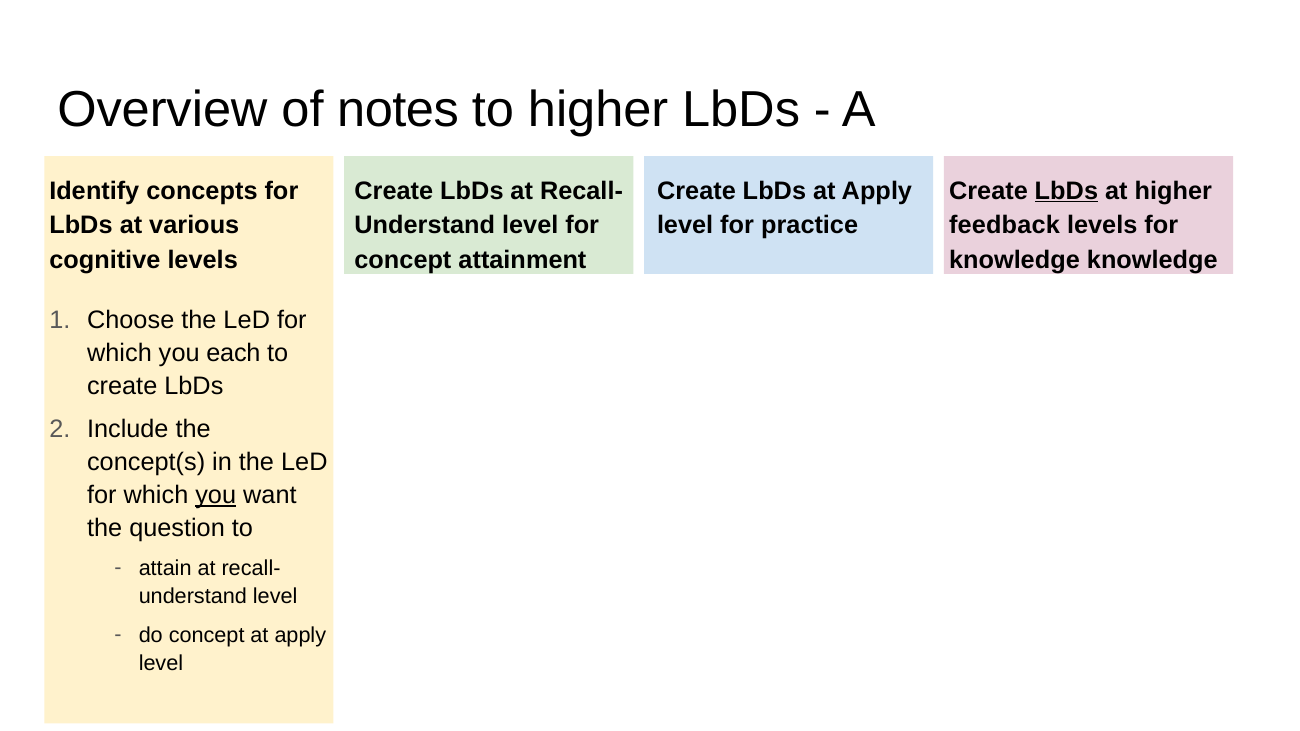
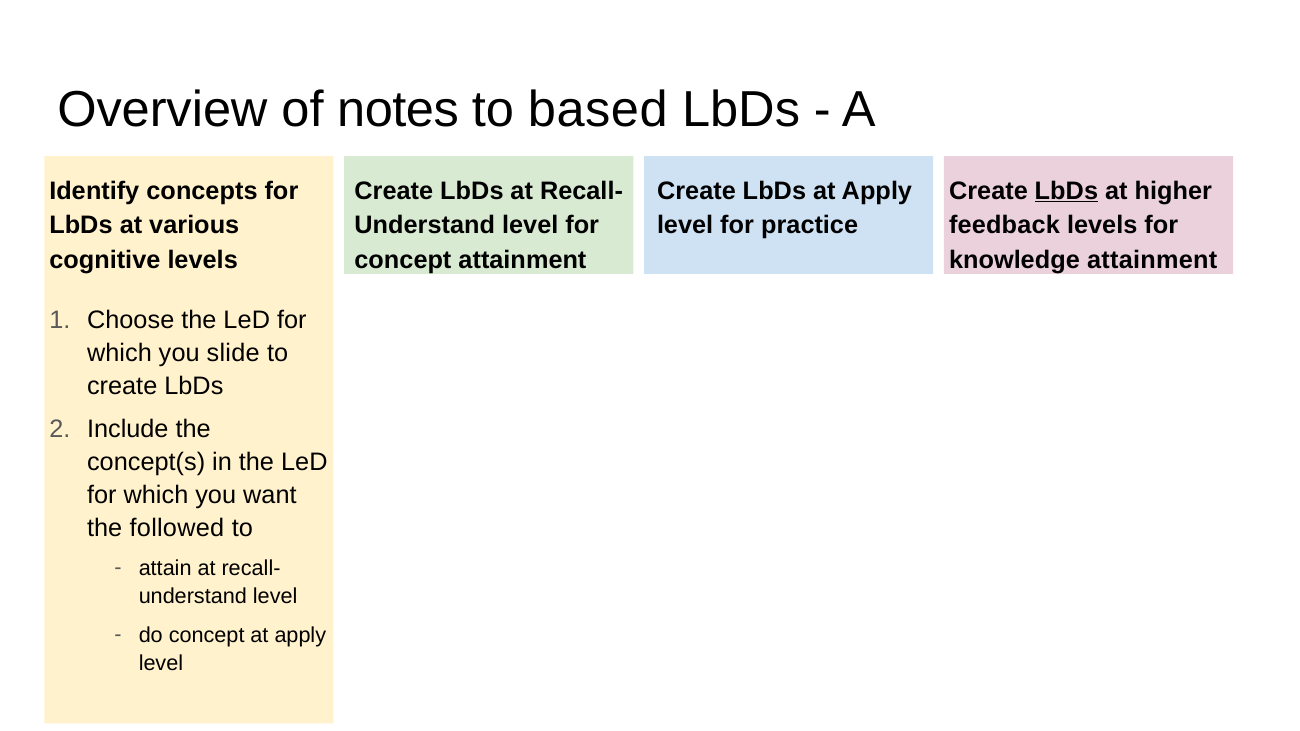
to higher: higher -> based (598, 110)
knowledge knowledge: knowledge -> attainment (1152, 260)
each: each -> slide (233, 353)
you underline: present -> none (216, 495)
question: question -> followed (177, 528)
